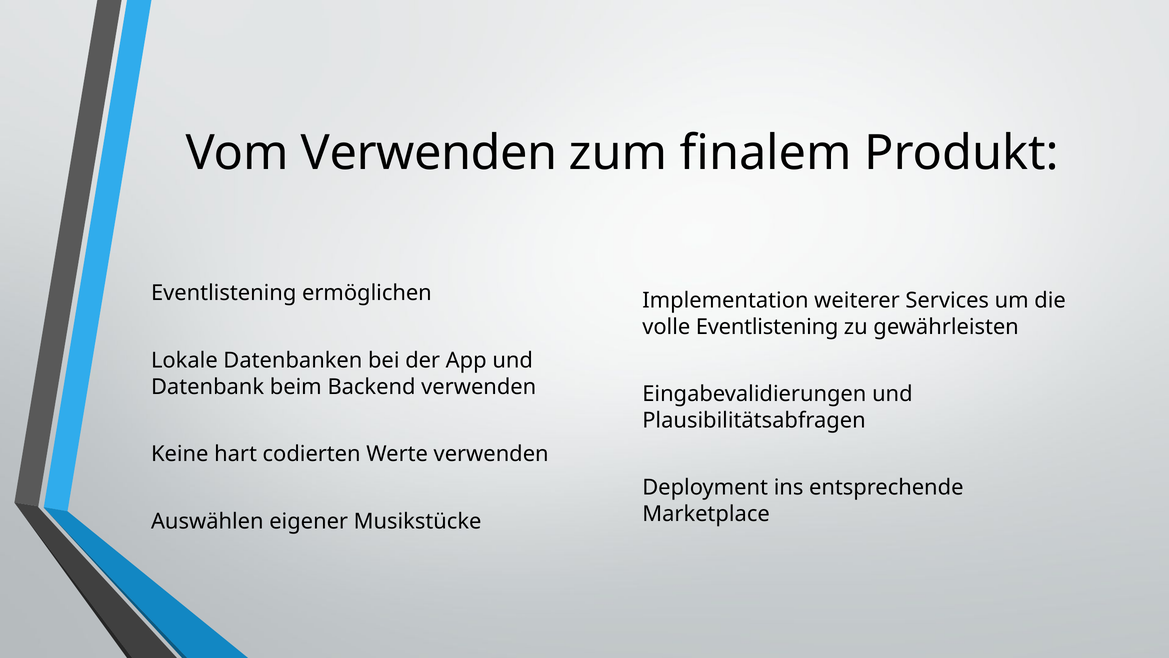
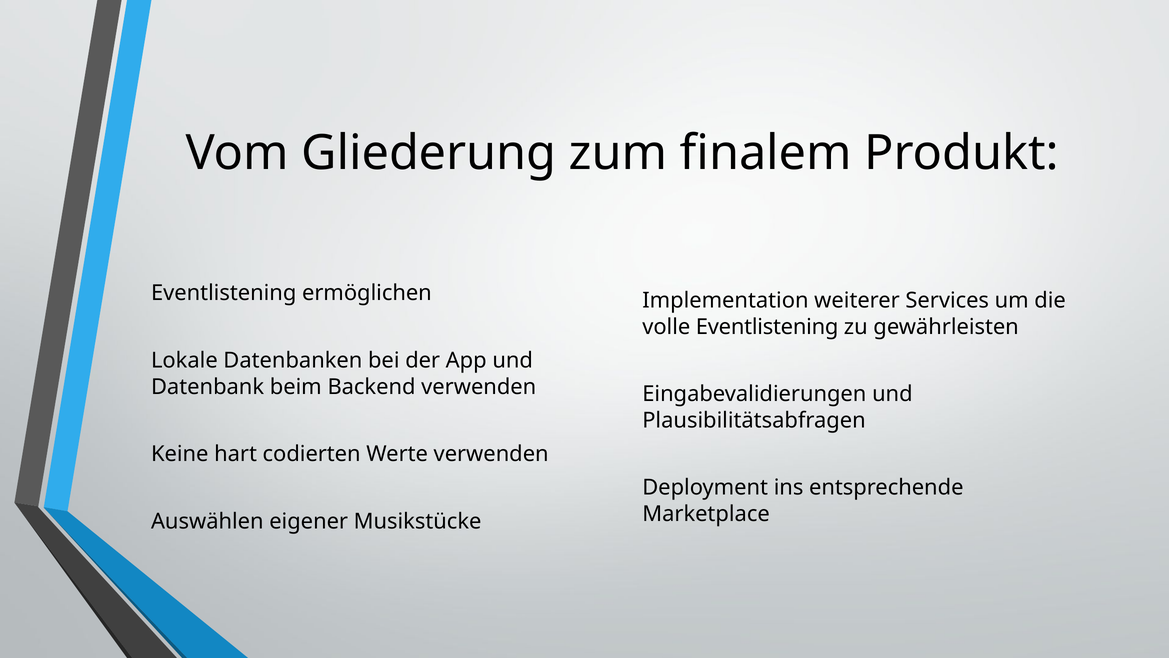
Vom Verwenden: Verwenden -> Gliederung (429, 153)
